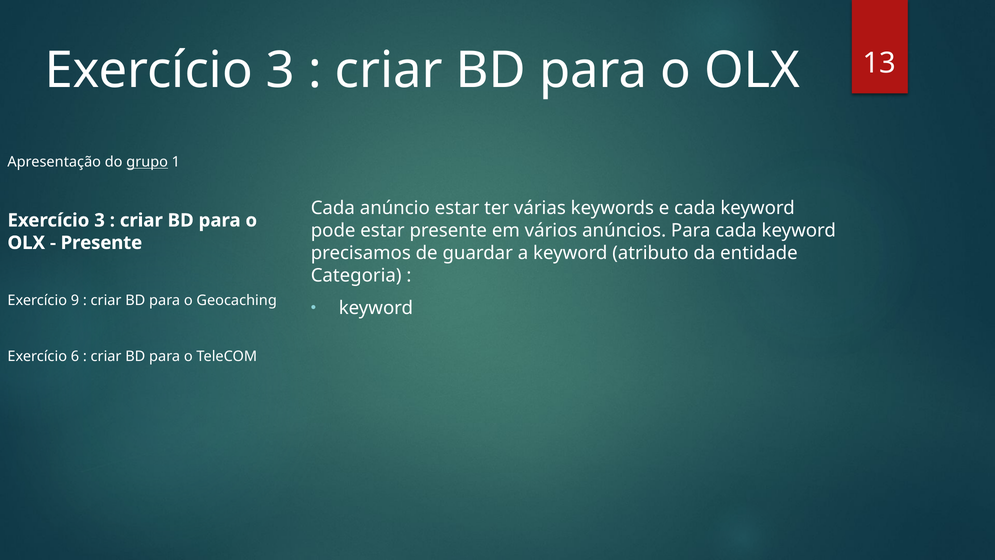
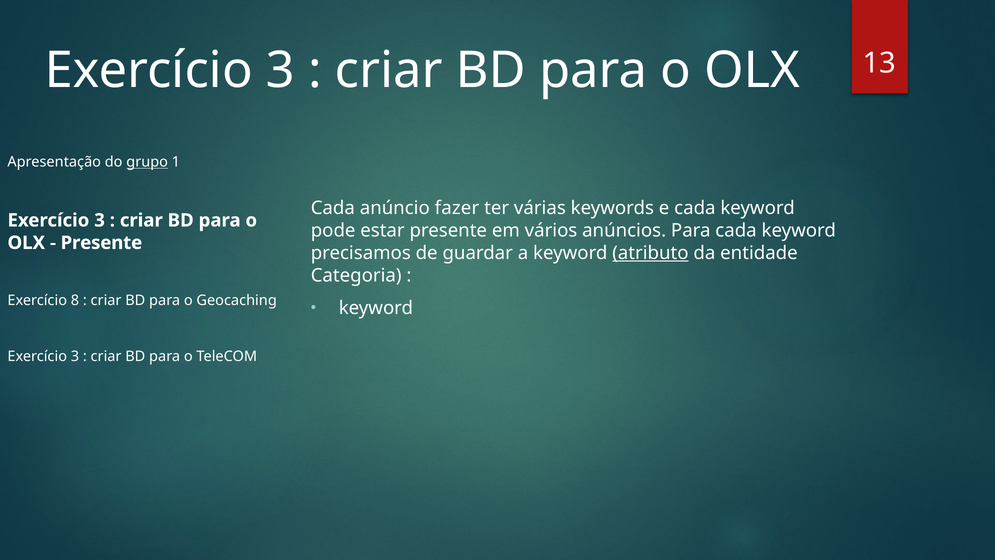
anúncio estar: estar -> fazer (457, 208)
atributo underline: none -> present (650, 253)
9: 9 -> 8 (75, 300)
6: 6 -> 3 (75, 356)
